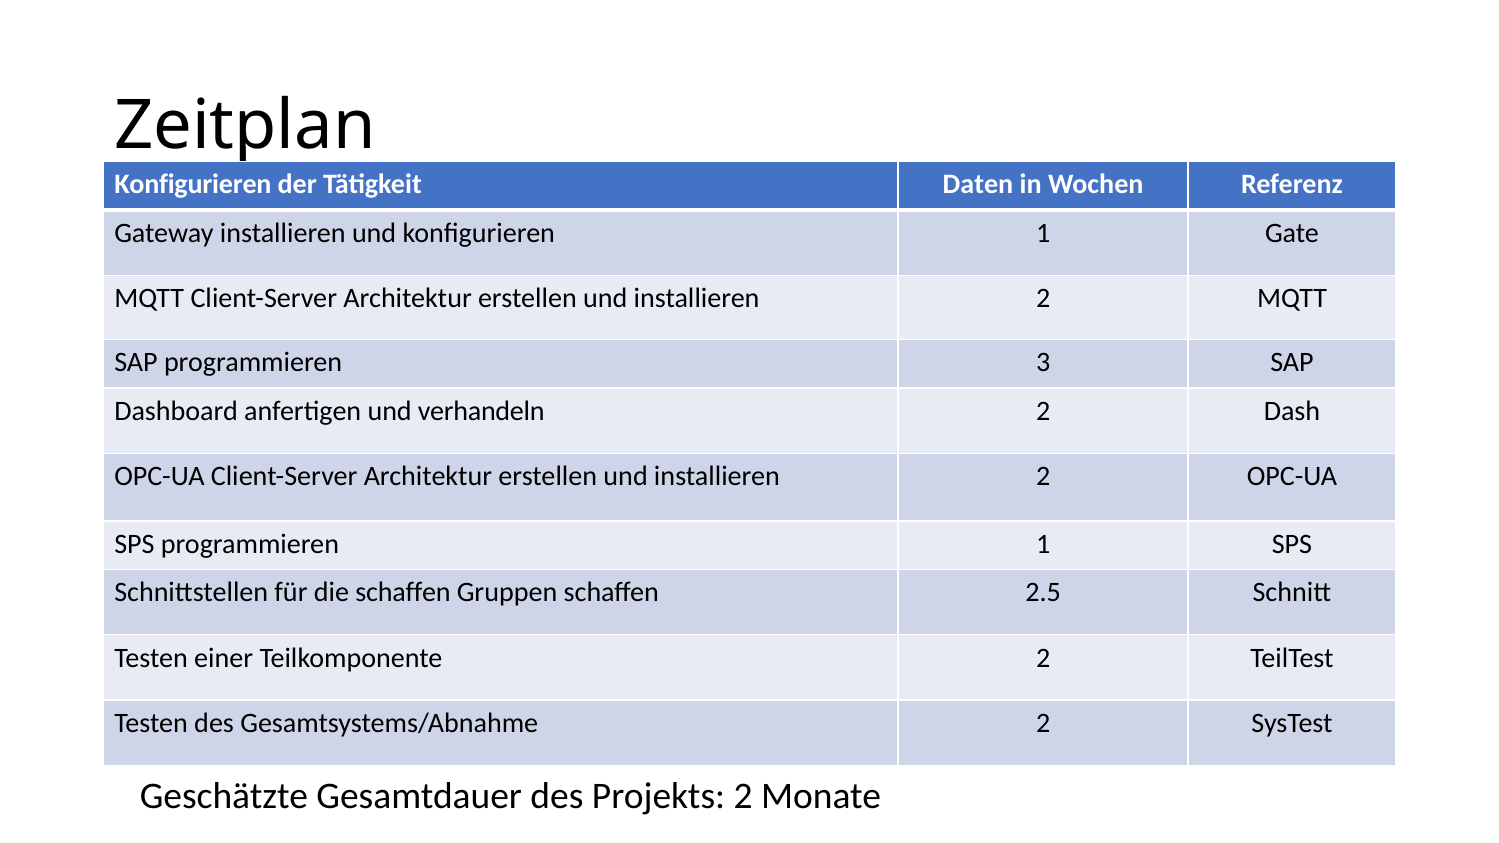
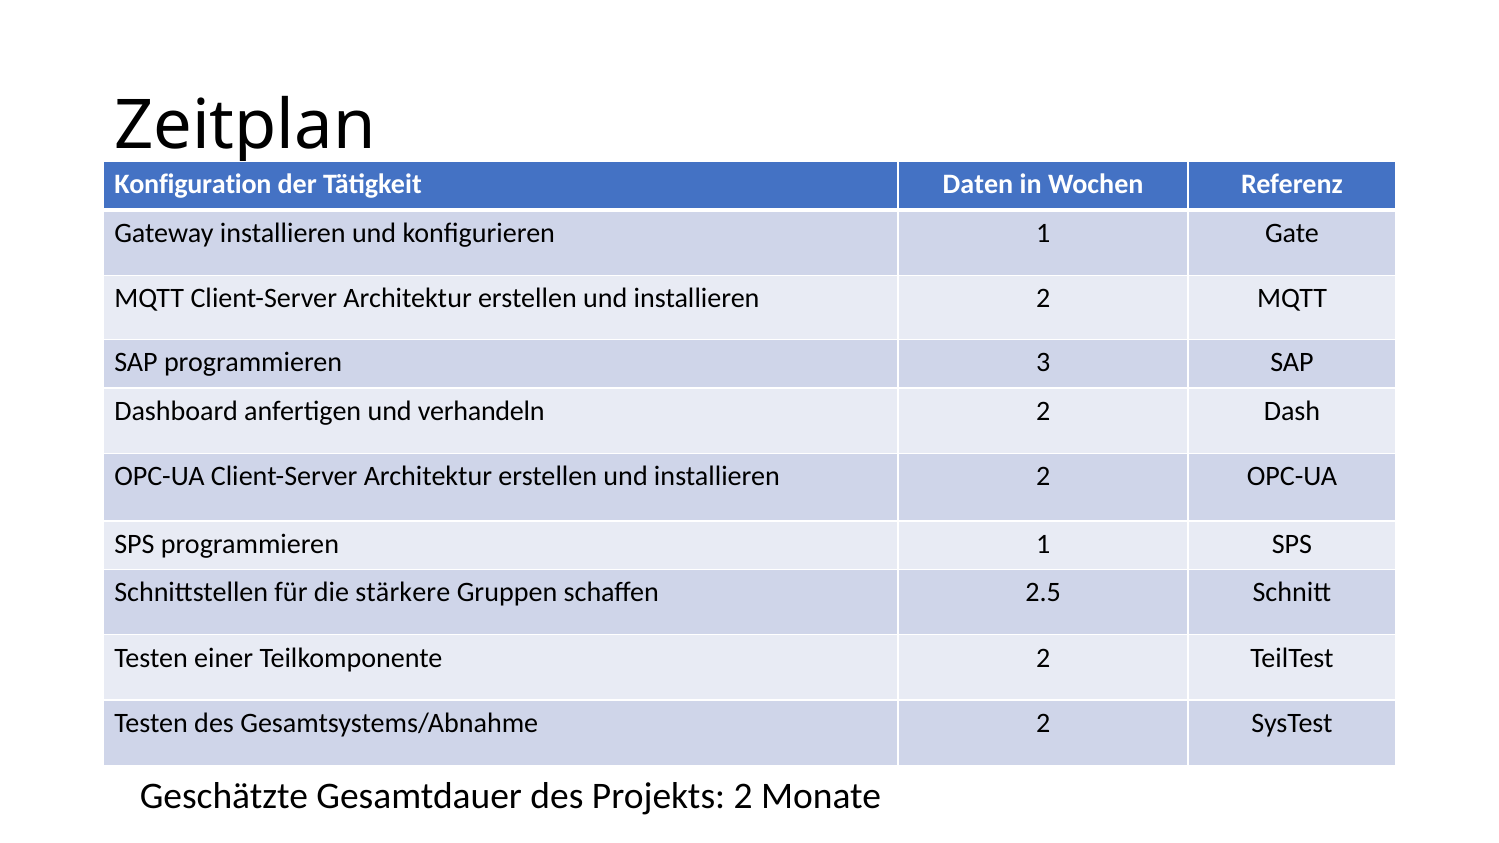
Konfigurieren: Konfigurieren -> Konfiguration (193, 185)
die schaffen: schaffen -> stärkere (403, 593)
